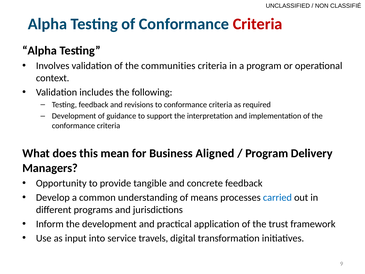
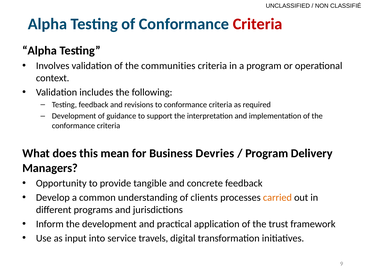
Aligned: Aligned -> Devries (215, 153)
means: means -> clients (204, 197)
carried colour: blue -> orange (277, 197)
